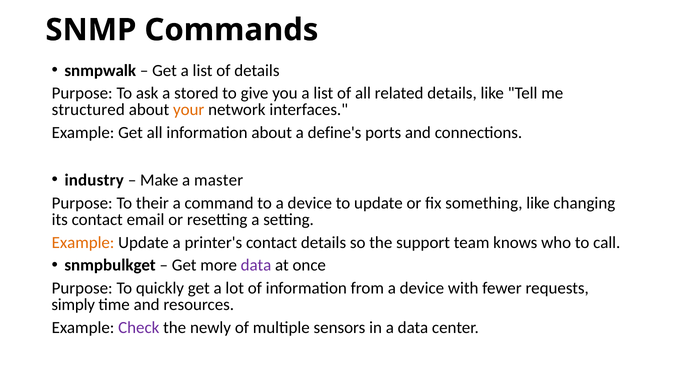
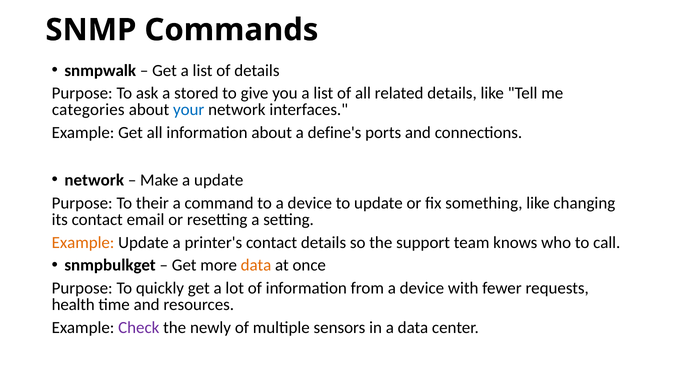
structured: structured -> categories (88, 110)
your colour: orange -> blue (189, 110)
industry: industry -> network (94, 180)
a master: master -> update (219, 180)
data colour: purple -> orange (256, 265)
simply: simply -> health (73, 304)
